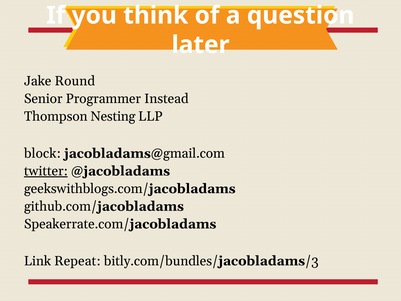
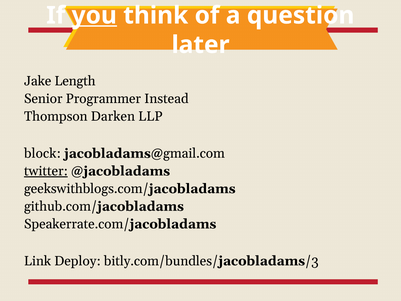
you underline: none -> present (94, 15)
Round: Round -> Length (75, 81)
Nesting: Nesting -> Darken (113, 116)
Repeat: Repeat -> Deploy (77, 261)
